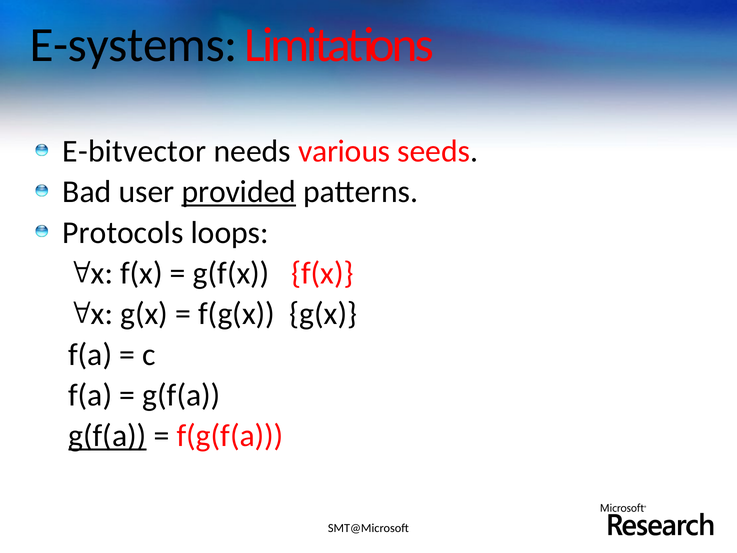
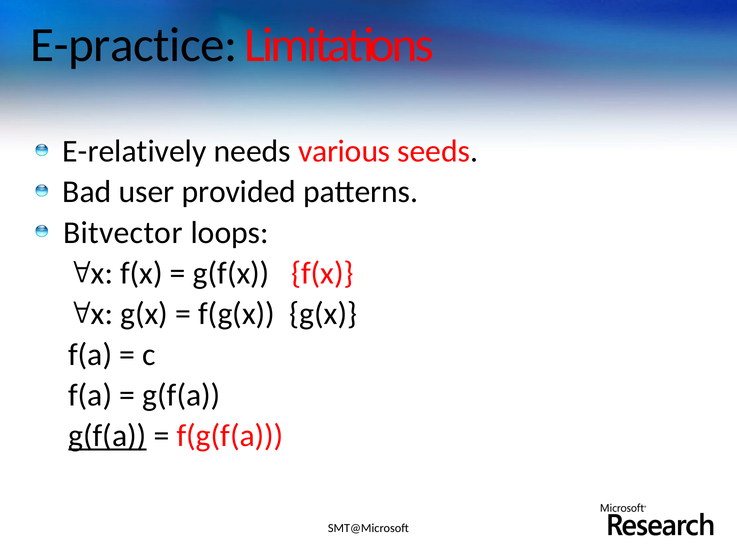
E-systems: E-systems -> E-practice (134, 45)
E-bitvector: E-bitvector -> E-relatively (134, 151)
provided underline: present -> none (239, 192)
Protocols: Protocols -> Bitvector (123, 232)
